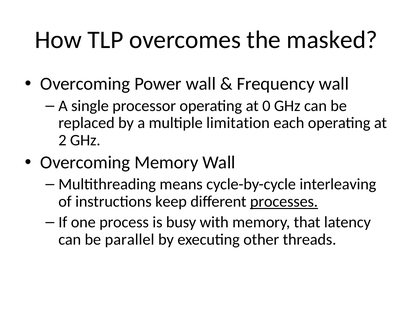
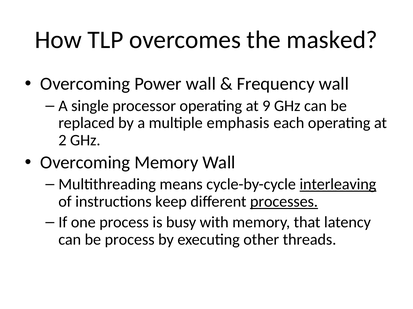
0: 0 -> 9 (266, 106)
limitation: limitation -> emphasis (238, 123)
interleaving underline: none -> present (338, 185)
be parallel: parallel -> process (130, 240)
